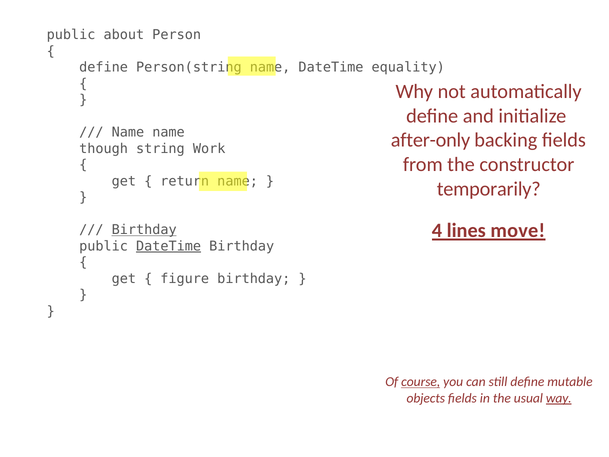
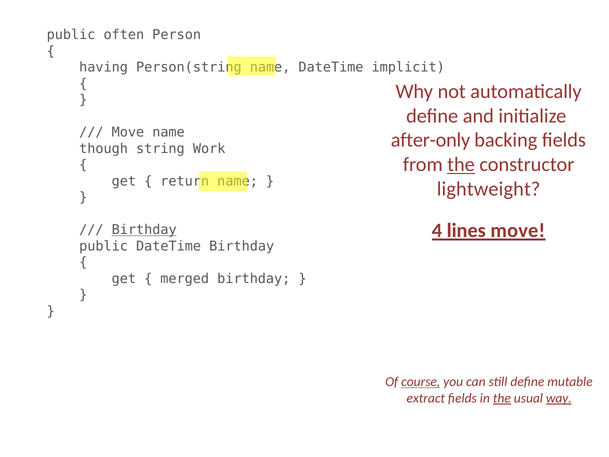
about: about -> often (124, 35)
define: define -> having (104, 67)
equality: equality -> implicit (408, 67)
Name: Name -> Move (128, 132)
the underline: none -> present (461, 165)
temporarily: temporarily -> lightweight (489, 189)
DateTime underline: present -> none (169, 246)
figure: figure -> merged (185, 278)
objects: objects -> extract (426, 398)
the underline: none -> present (502, 398)
